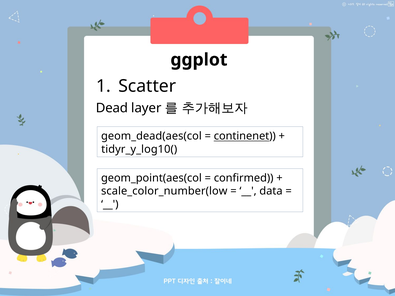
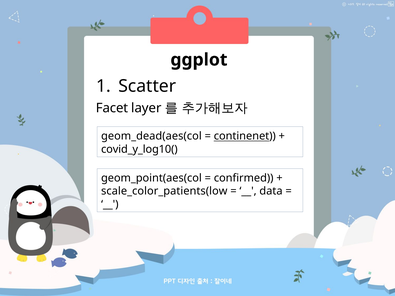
Dead: Dead -> Facet (112, 108)
tidyr_y_log10(: tidyr_y_log10( -> covid_y_log10( (139, 149)
scale_color_number(low: scale_color_number(low -> scale_color_patients(low (164, 191)
